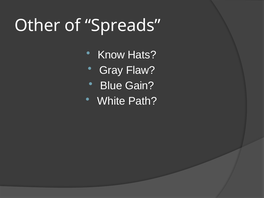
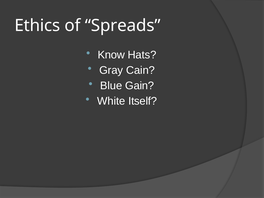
Other: Other -> Ethics (37, 26)
Flaw: Flaw -> Cain (141, 70)
Path: Path -> Itself (143, 101)
